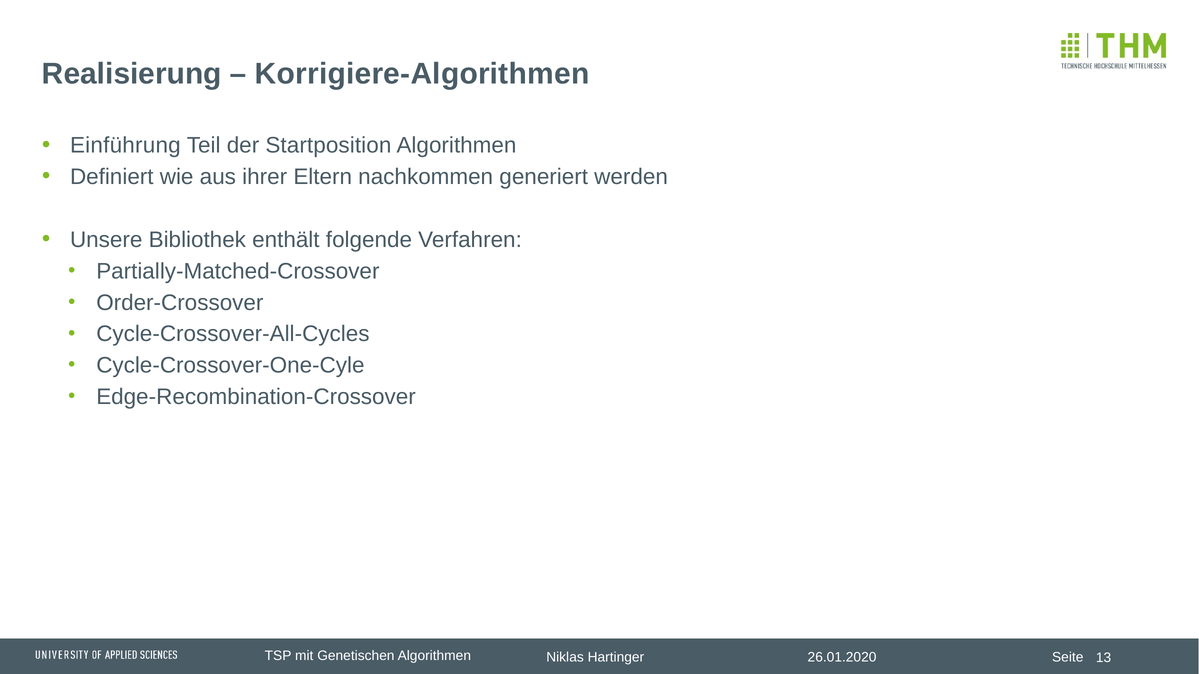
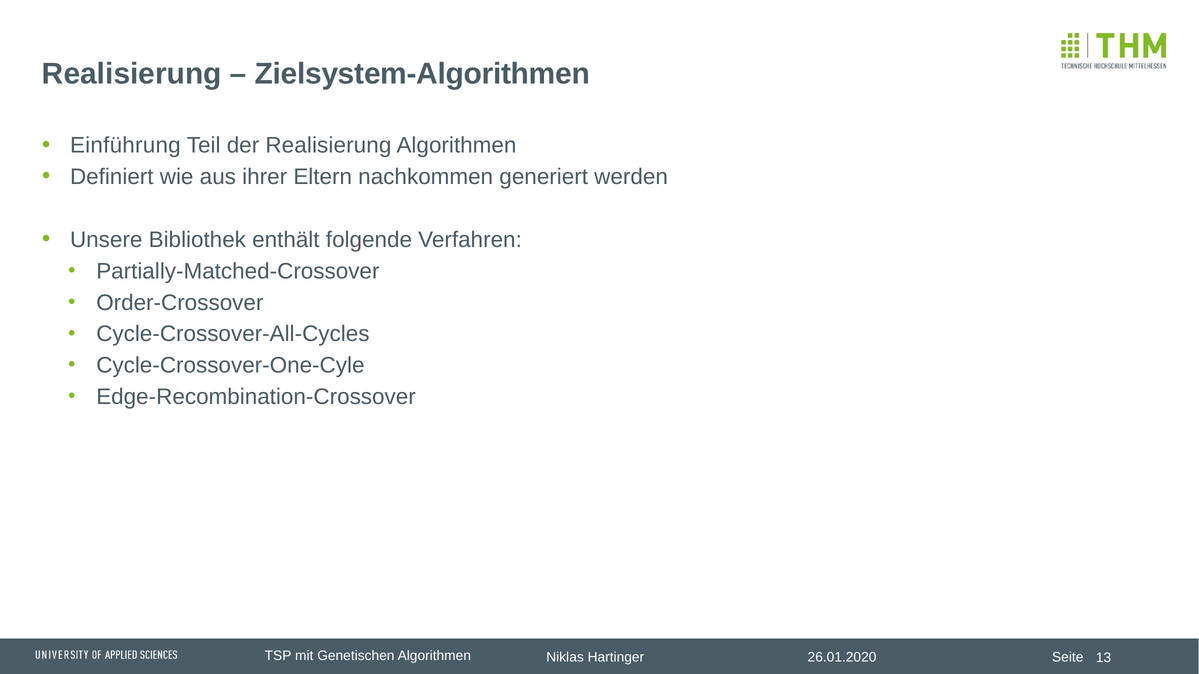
Korrigiere-Algorithmen: Korrigiere-Algorithmen -> Zielsystem-Algorithmen (422, 74)
der Startposition: Startposition -> Realisierung (328, 145)
